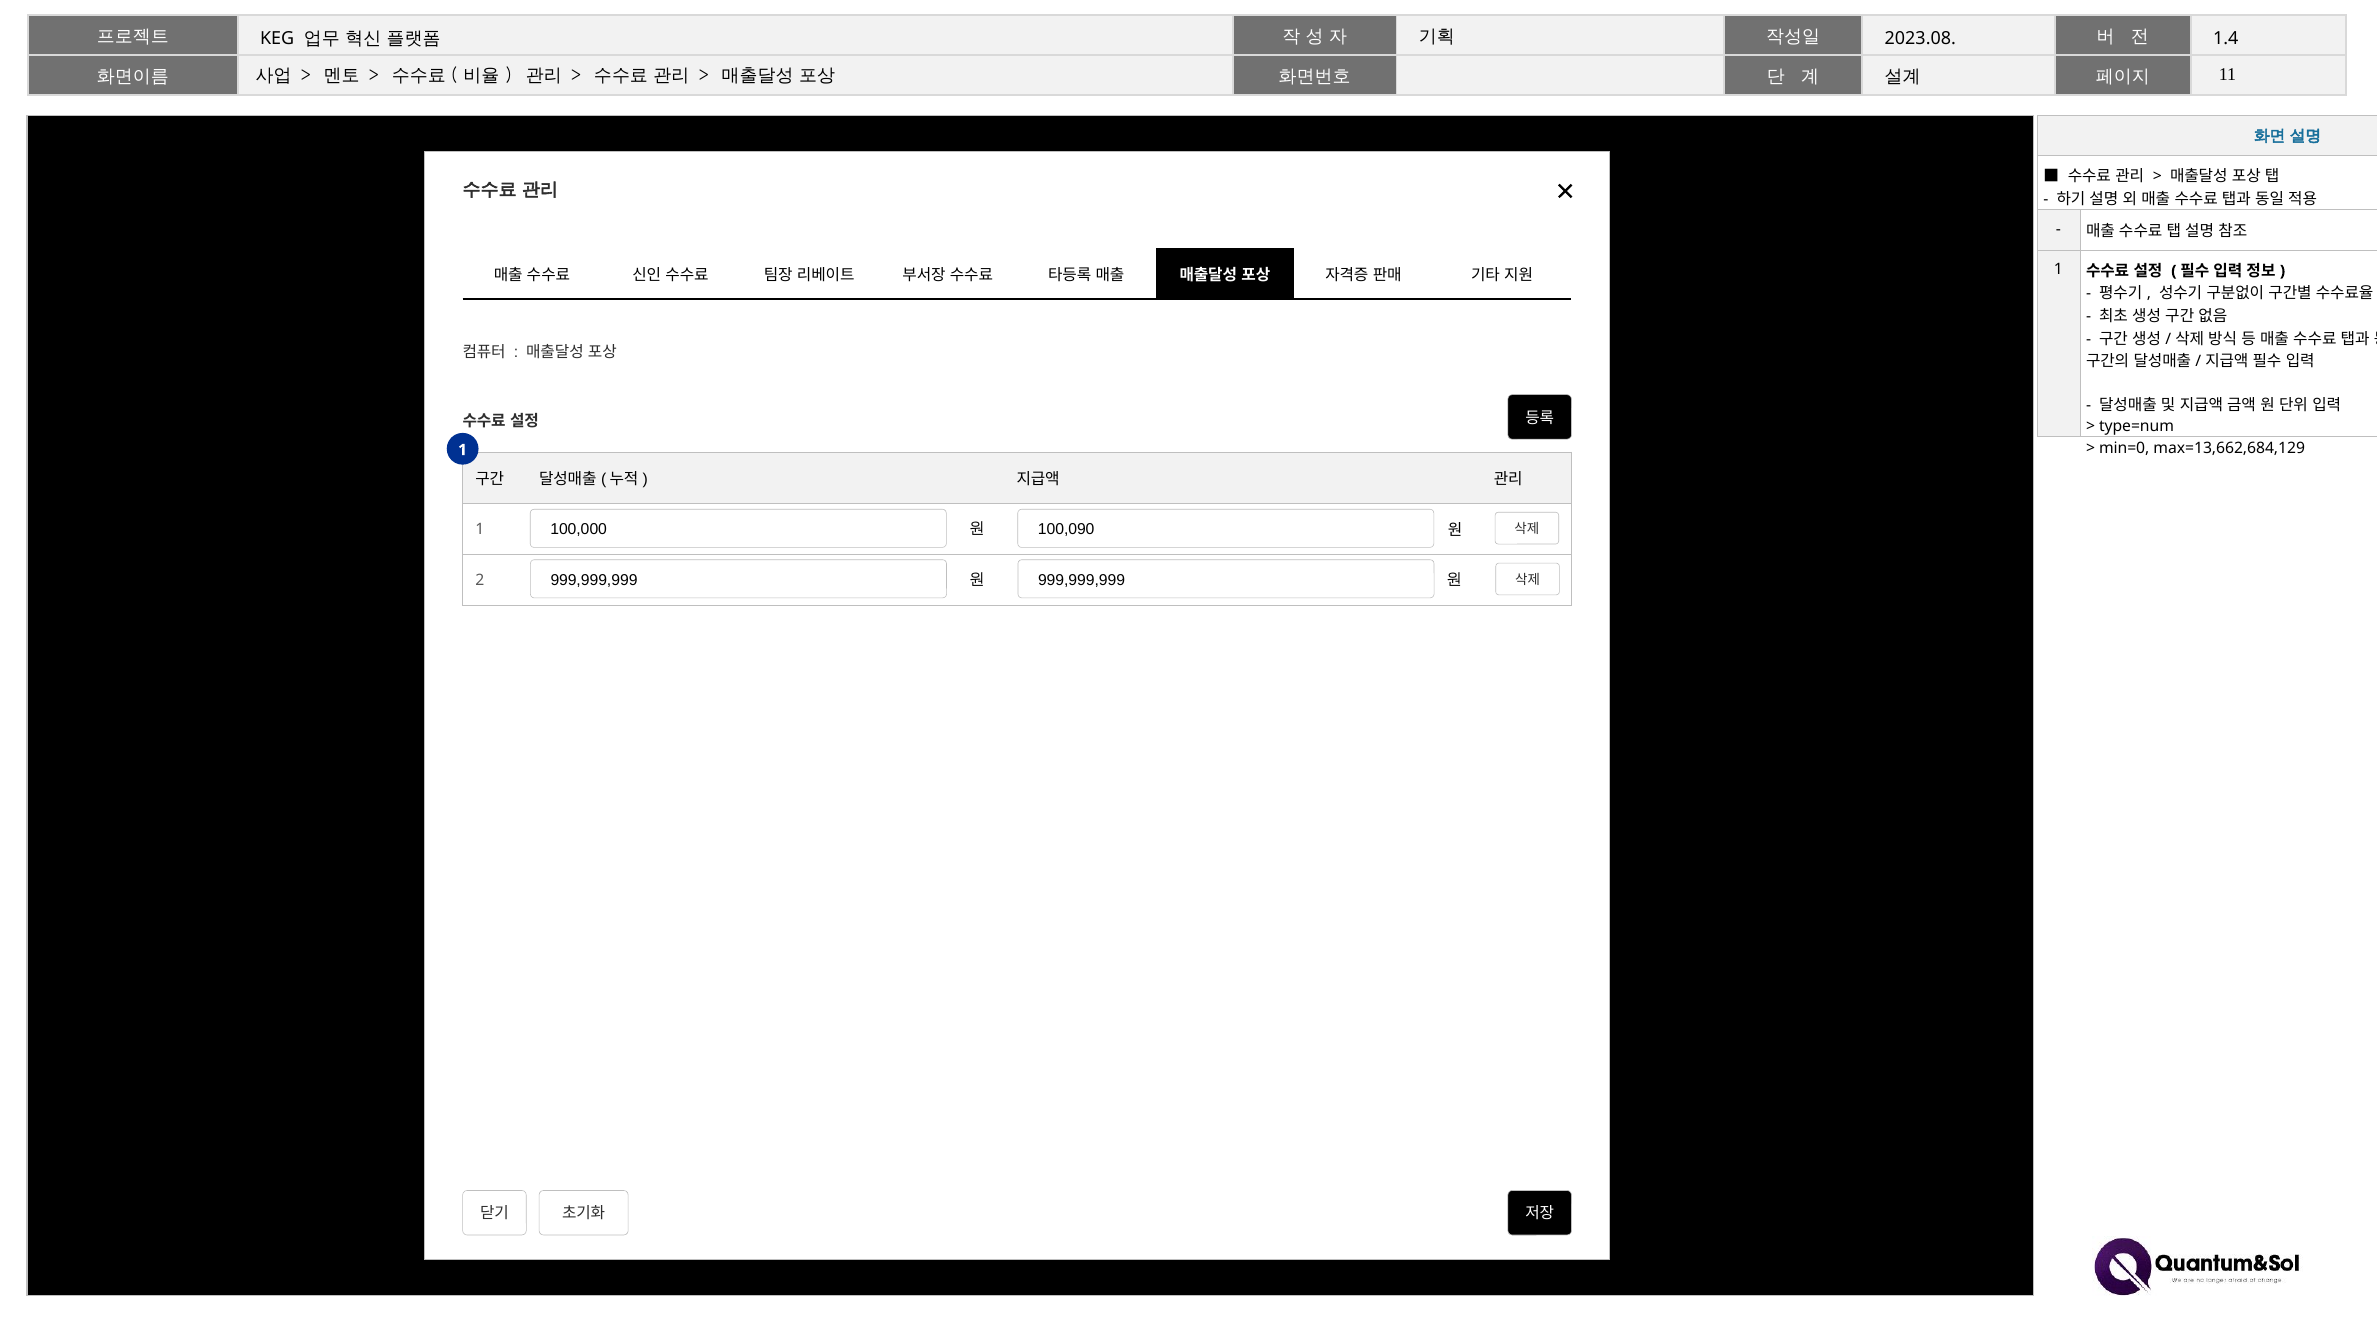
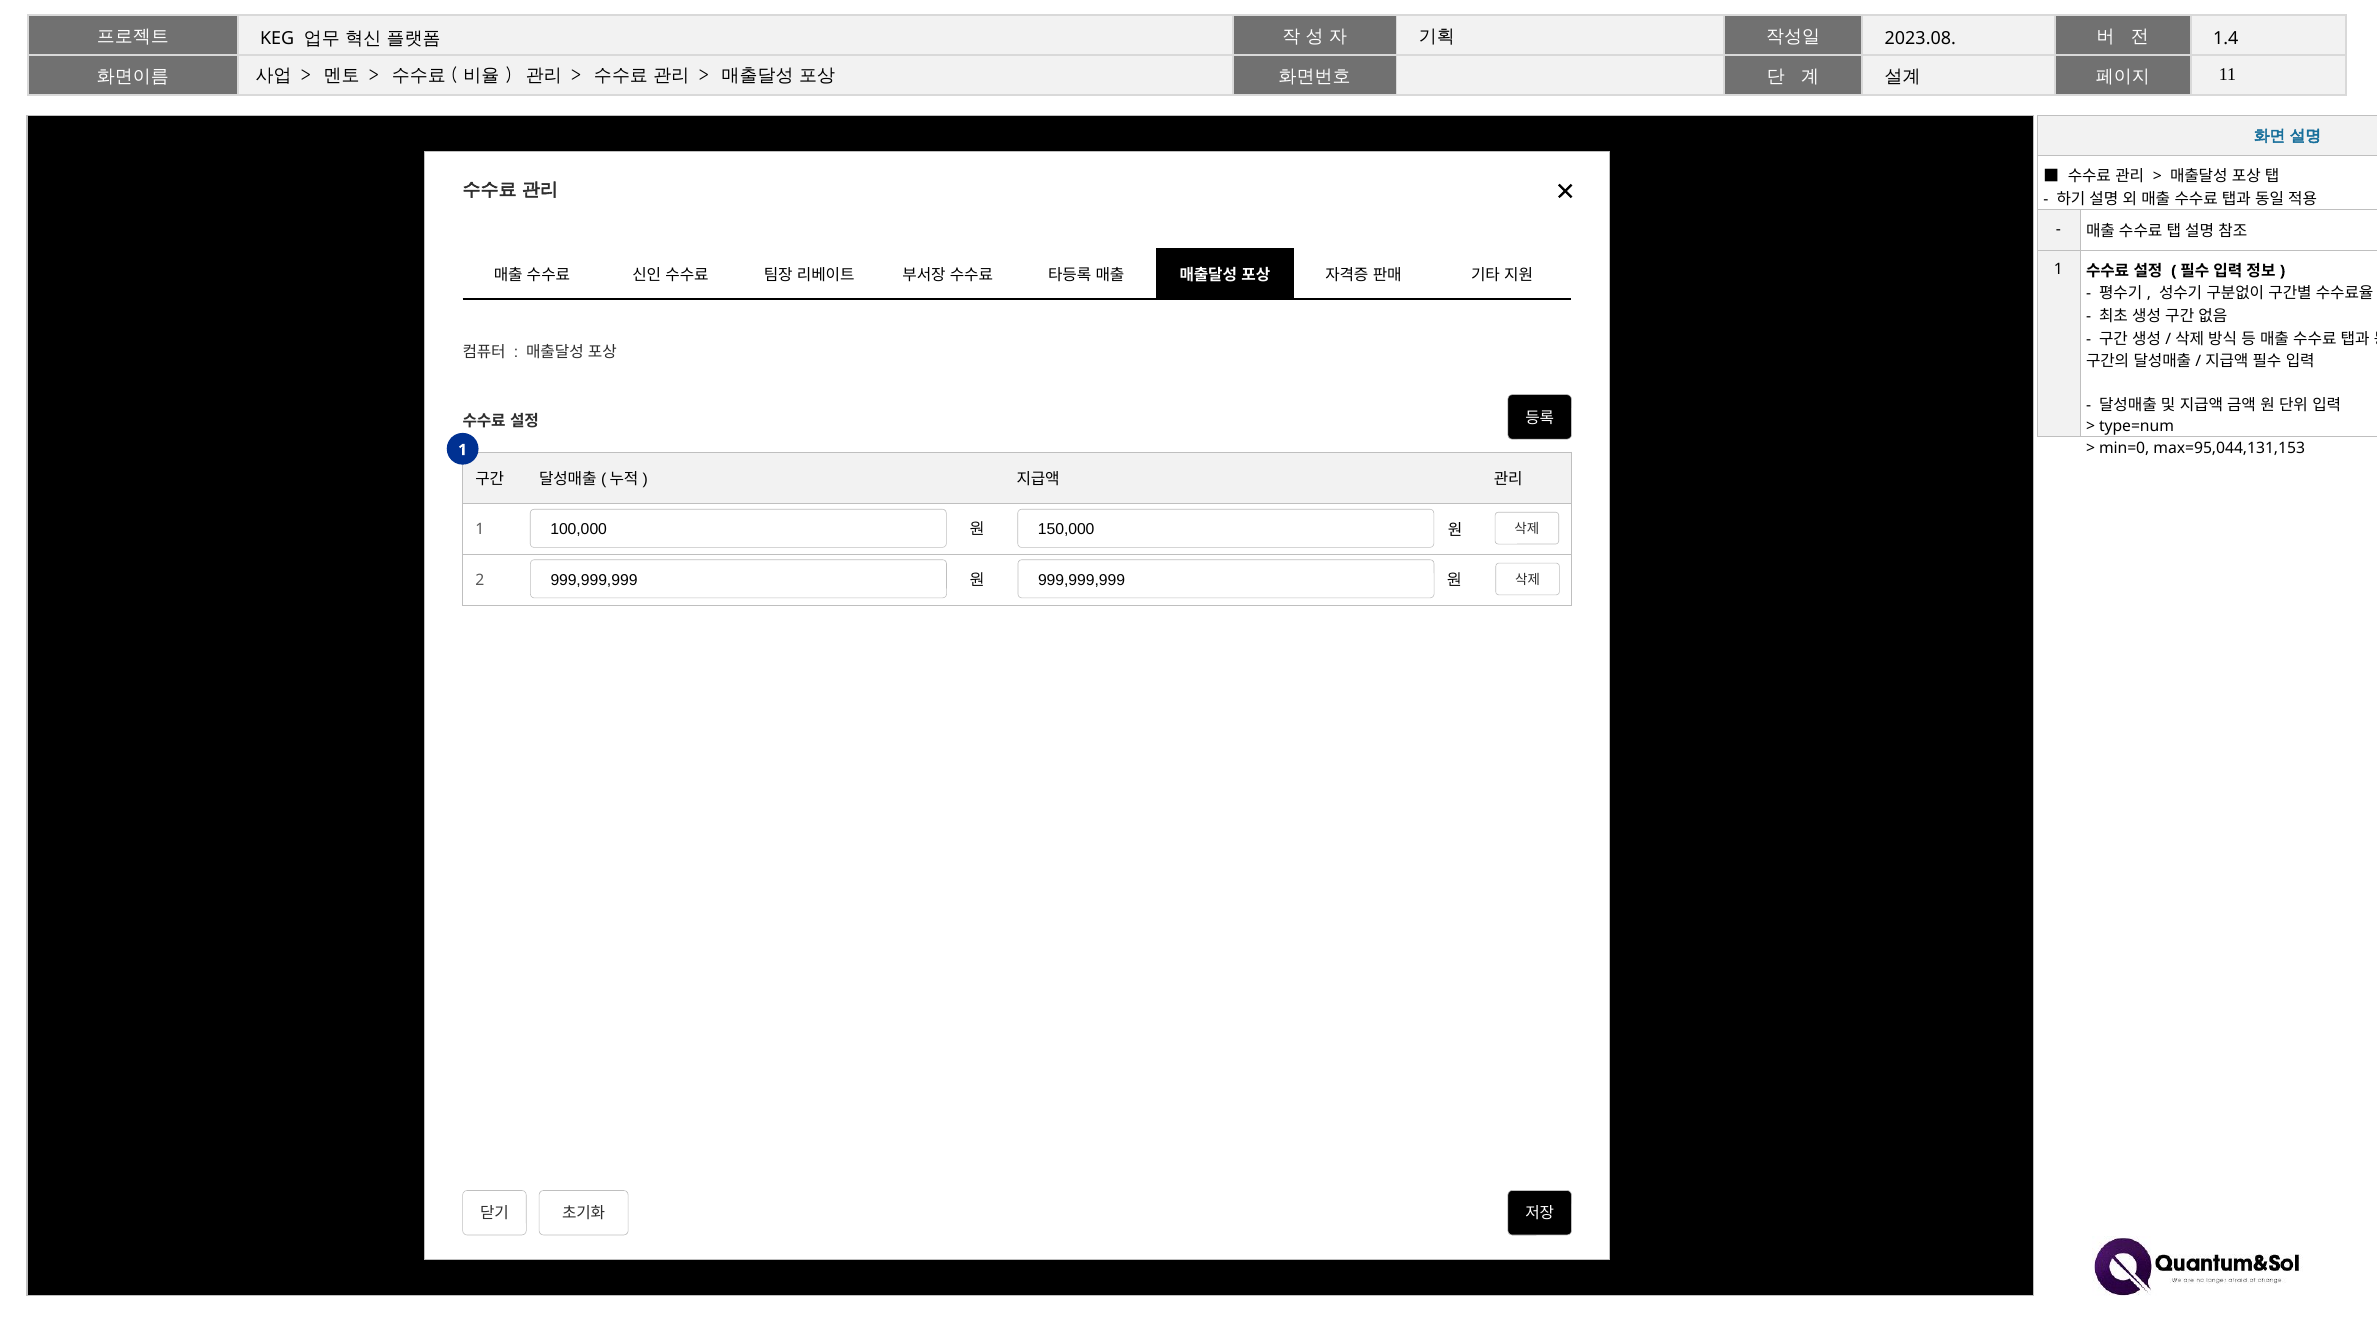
max=13,662,684,129: max=13,662,684,129 -> max=95,044,131,153 (2229, 448)
100,090: 100,090 -> 150,000 (1066, 529)
